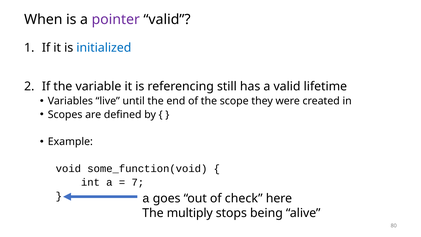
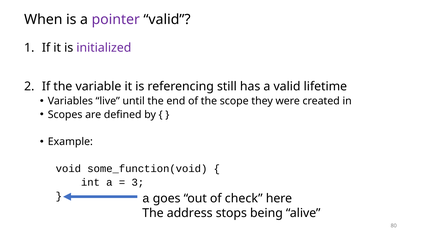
initialized colour: blue -> purple (104, 48)
7: 7 -> 3 (138, 182)
multiply: multiply -> address (190, 213)
